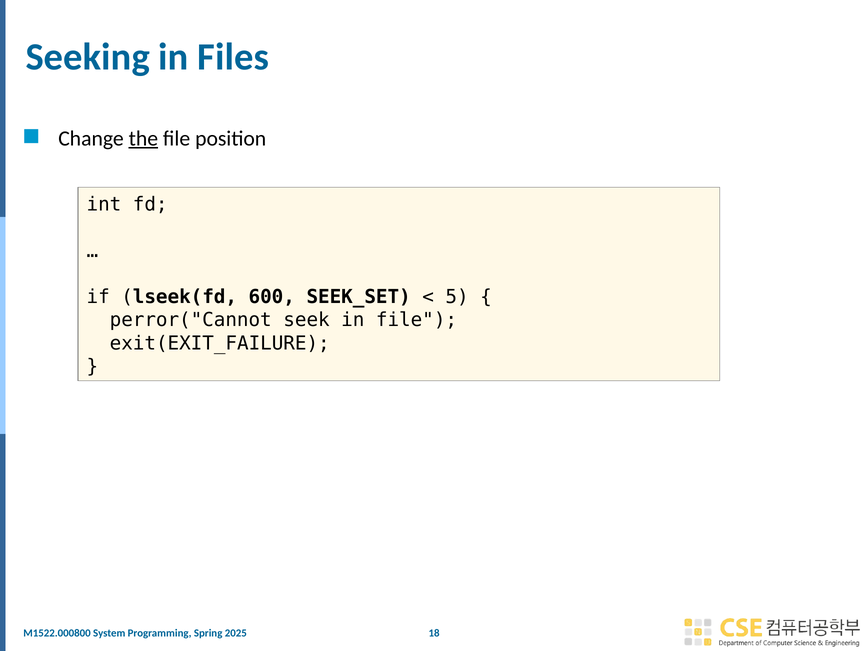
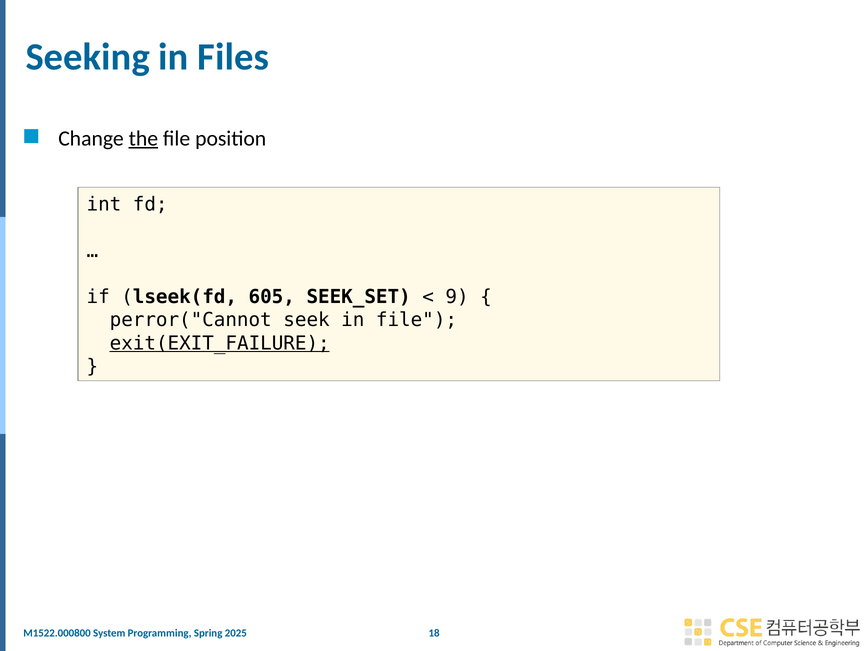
600: 600 -> 605 (272, 297)
5: 5 -> 9 (457, 297)
exit(EXIT_FAILURE underline: none -> present (220, 343)
